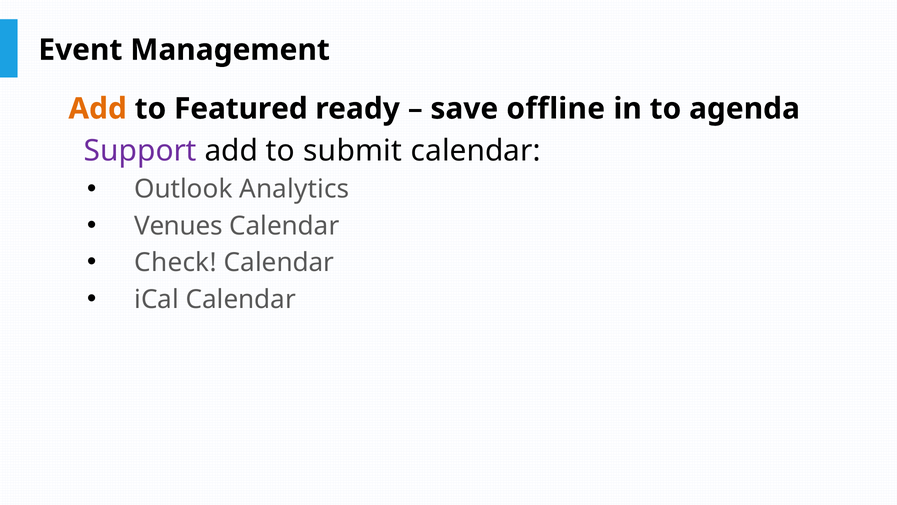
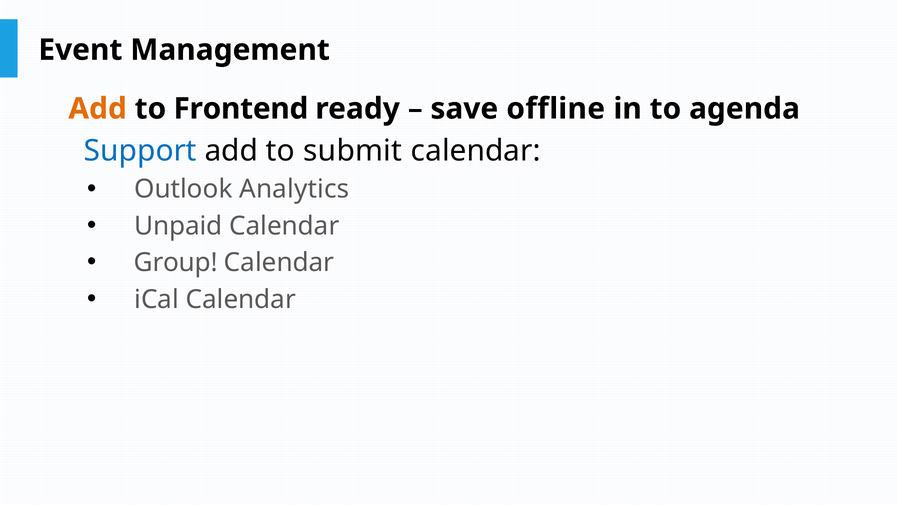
Featured: Featured -> Frontend (241, 109)
Support colour: purple -> blue (140, 151)
Venues: Venues -> Unpaid (178, 226)
Check: Check -> Group (176, 262)
